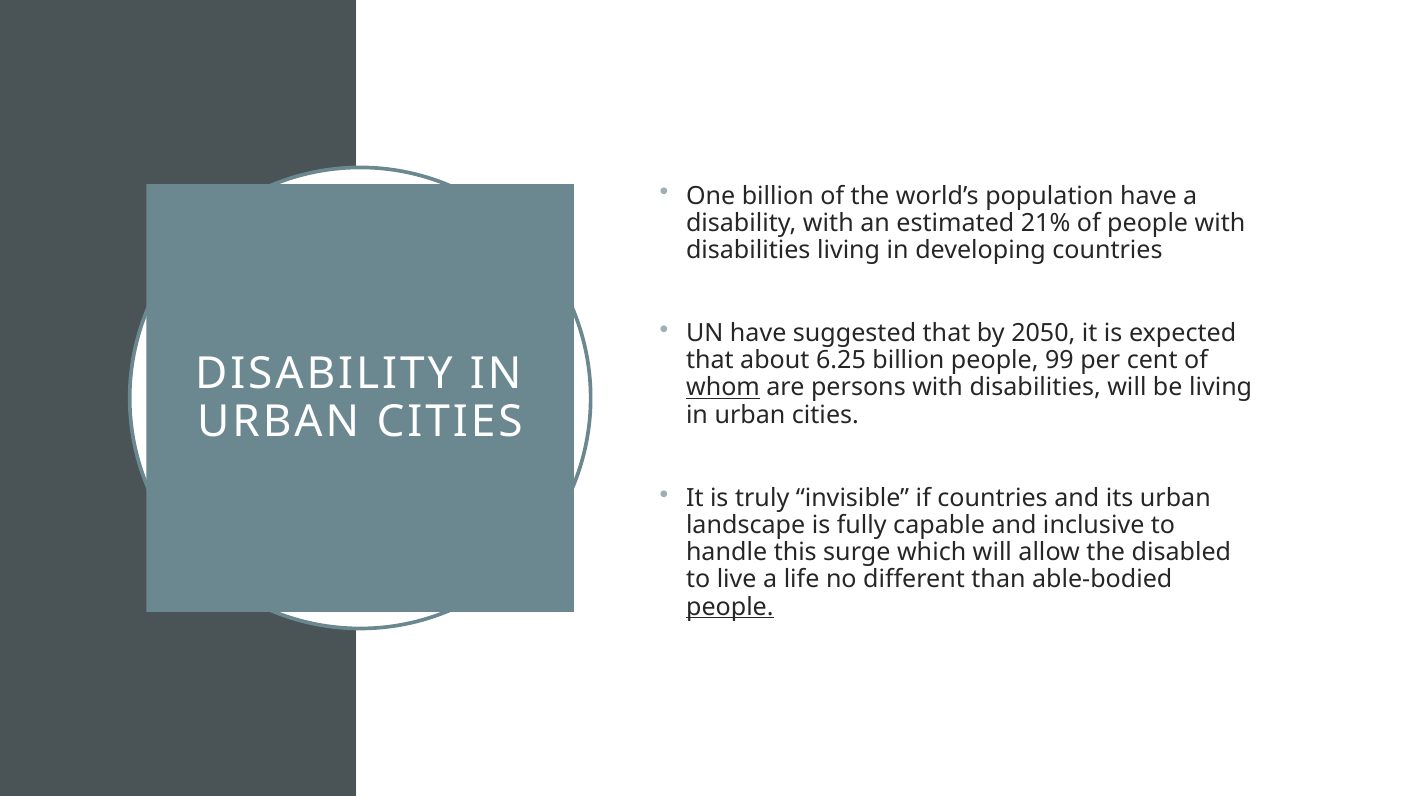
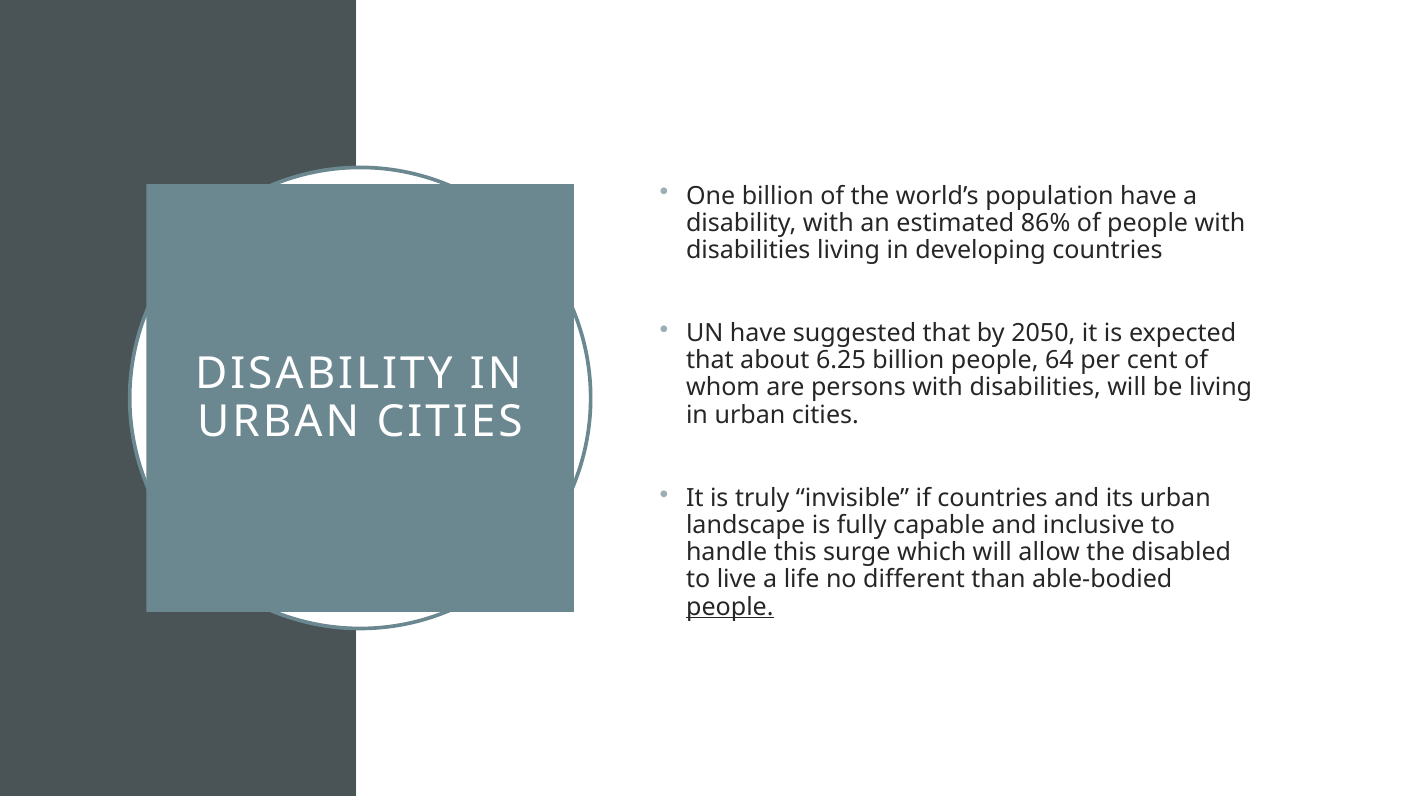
21%: 21% -> 86% (1046, 223)
99: 99 -> 64 (1059, 361)
whom underline: present -> none (723, 388)
